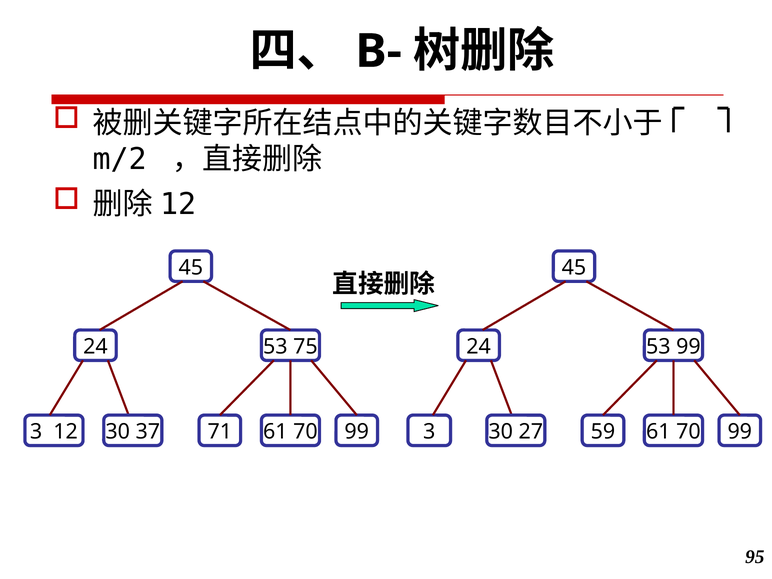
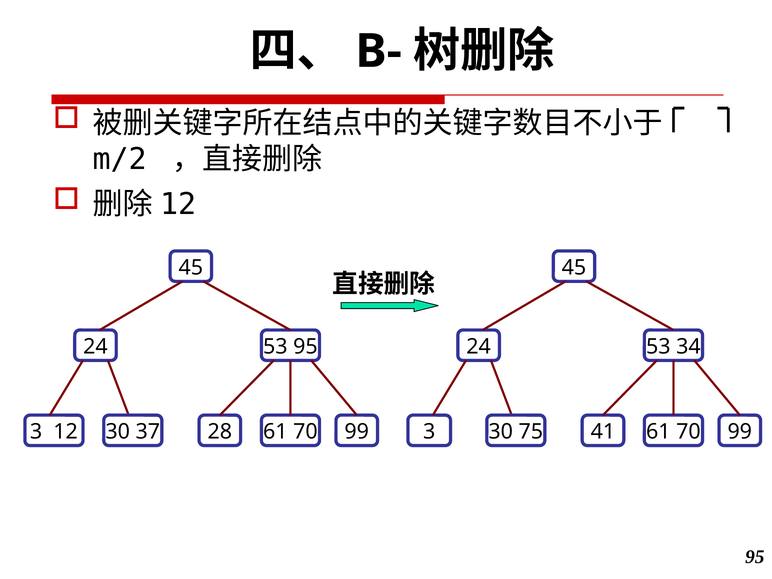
53 75: 75 -> 95 (305, 347)
53 99: 99 -> 34 (688, 347)
71: 71 -> 28 (220, 432)
27: 27 -> 75 (531, 432)
59: 59 -> 41 (603, 432)
